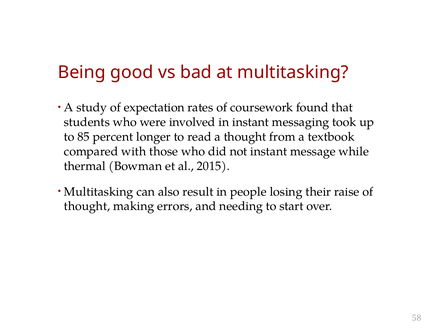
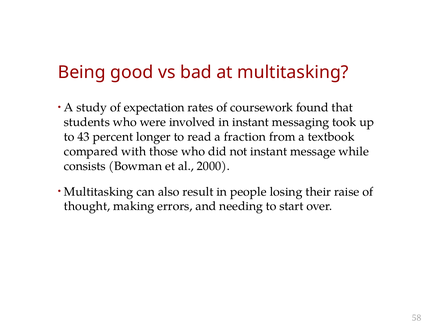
85: 85 -> 43 (84, 137)
a thought: thought -> fraction (245, 137)
thermal: thermal -> consists (85, 166)
2015: 2015 -> 2000 (213, 166)
